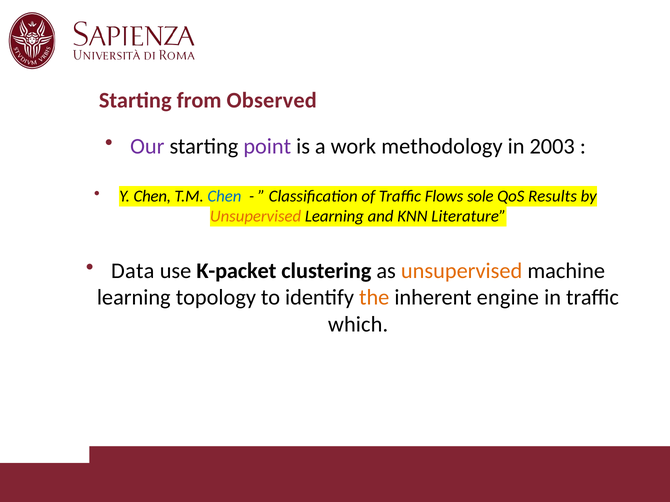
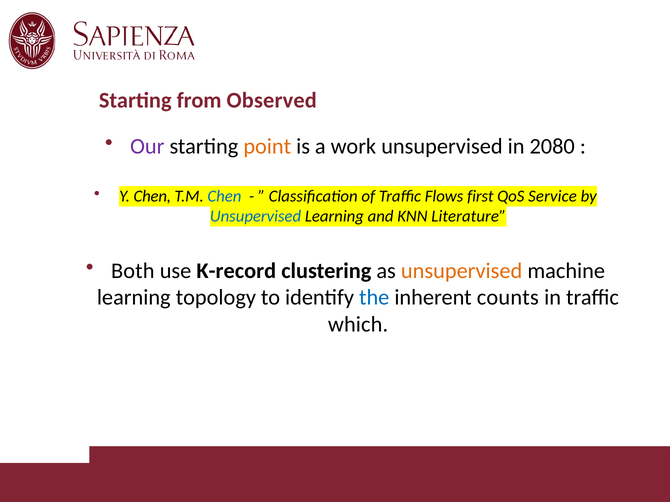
point colour: purple -> orange (267, 147)
work methodology: methodology -> unsupervised (442, 147)
2003: 2003 -> 2080 (552, 147)
sole: sole -> first (480, 197)
Results: Results -> Service (553, 197)
Unsupervised colour: orange -> blue (256, 217)
Data: Data -> Both (133, 271)
K-packet: K-packet -> K-record (236, 271)
the colour: orange -> blue (374, 298)
engine: engine -> counts (508, 298)
